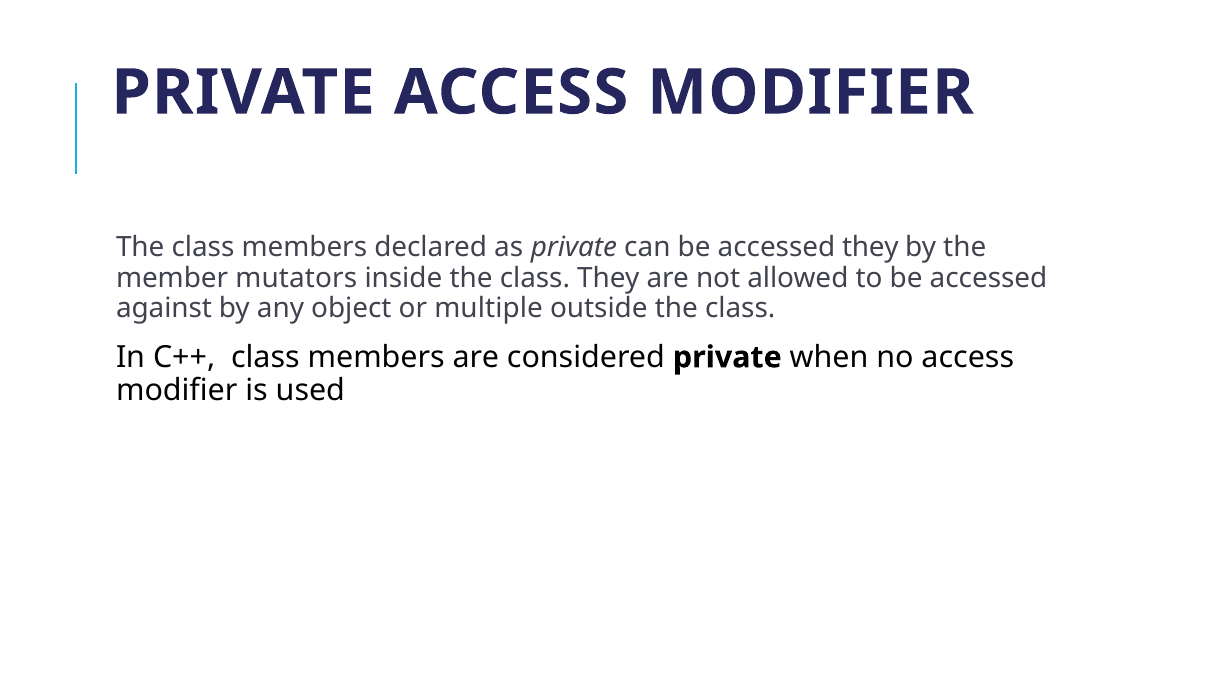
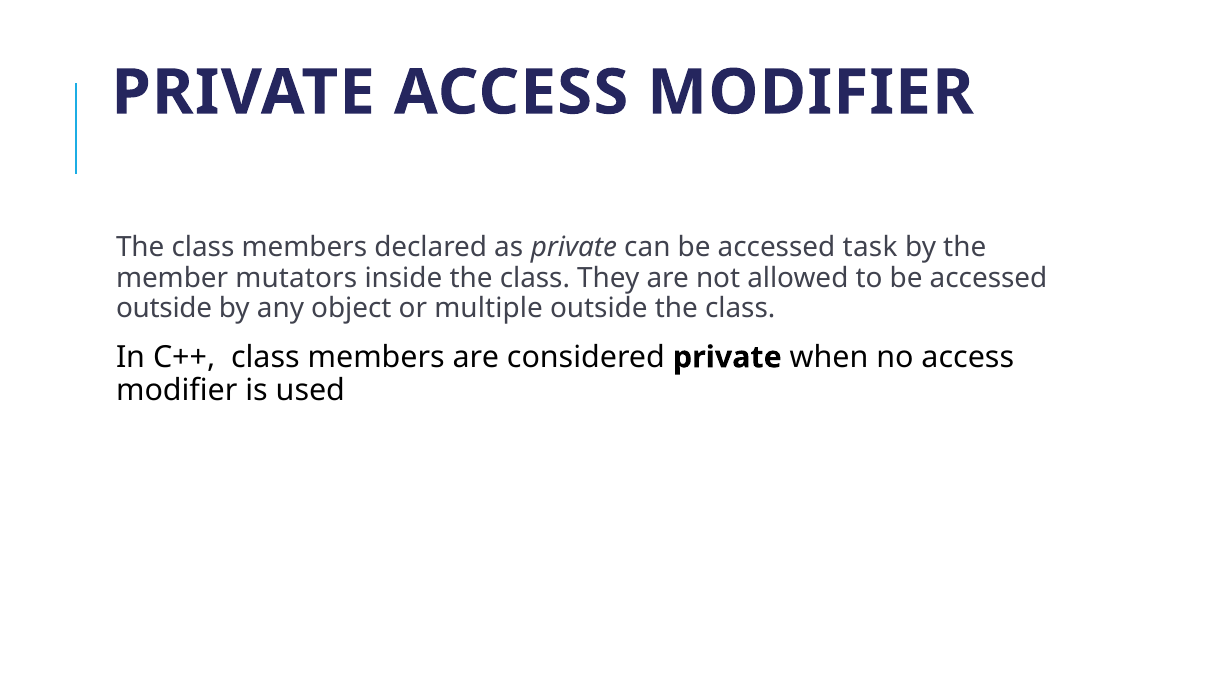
accessed they: they -> task (870, 248)
against: against -> outside (164, 308)
